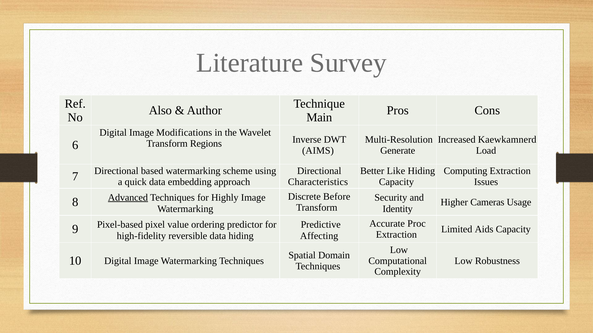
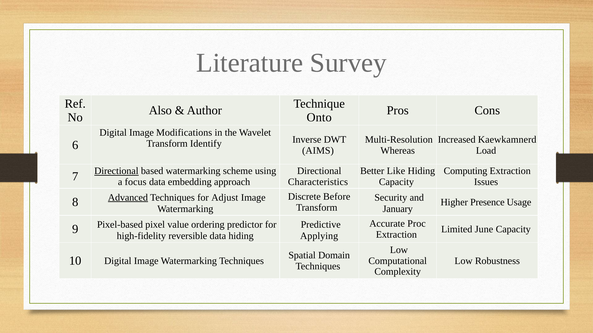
Main: Main -> Onto (319, 118)
Regions: Regions -> Identify (206, 144)
Generate: Generate -> Whereas (398, 151)
Directional underline: none -> present (116, 171)
quick: quick -> focus (136, 182)
Highly: Highly -> Adjust (225, 198)
Cameras: Cameras -> Presence (487, 202)
Identity: Identity -> January (398, 209)
Aids: Aids -> June (484, 230)
Affecting: Affecting -> Applying (319, 236)
